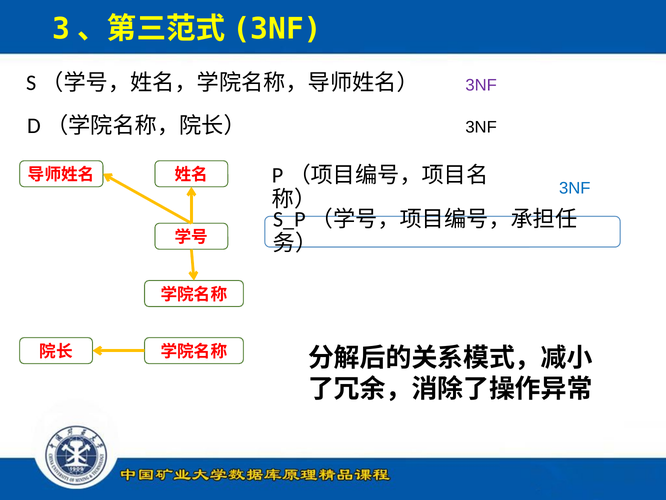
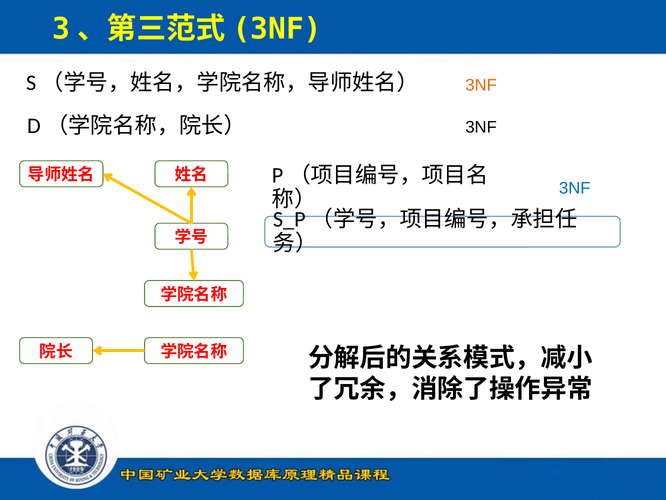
3NF colour: purple -> orange (481, 85)
